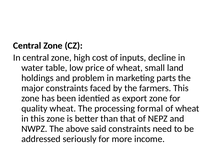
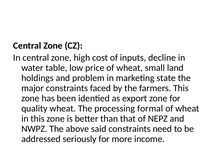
parts: parts -> state (166, 78)
